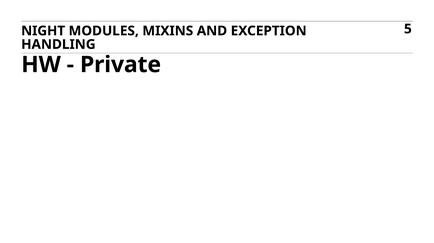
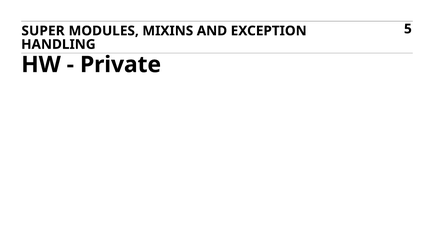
NIGHT: NIGHT -> SUPER (43, 31)
